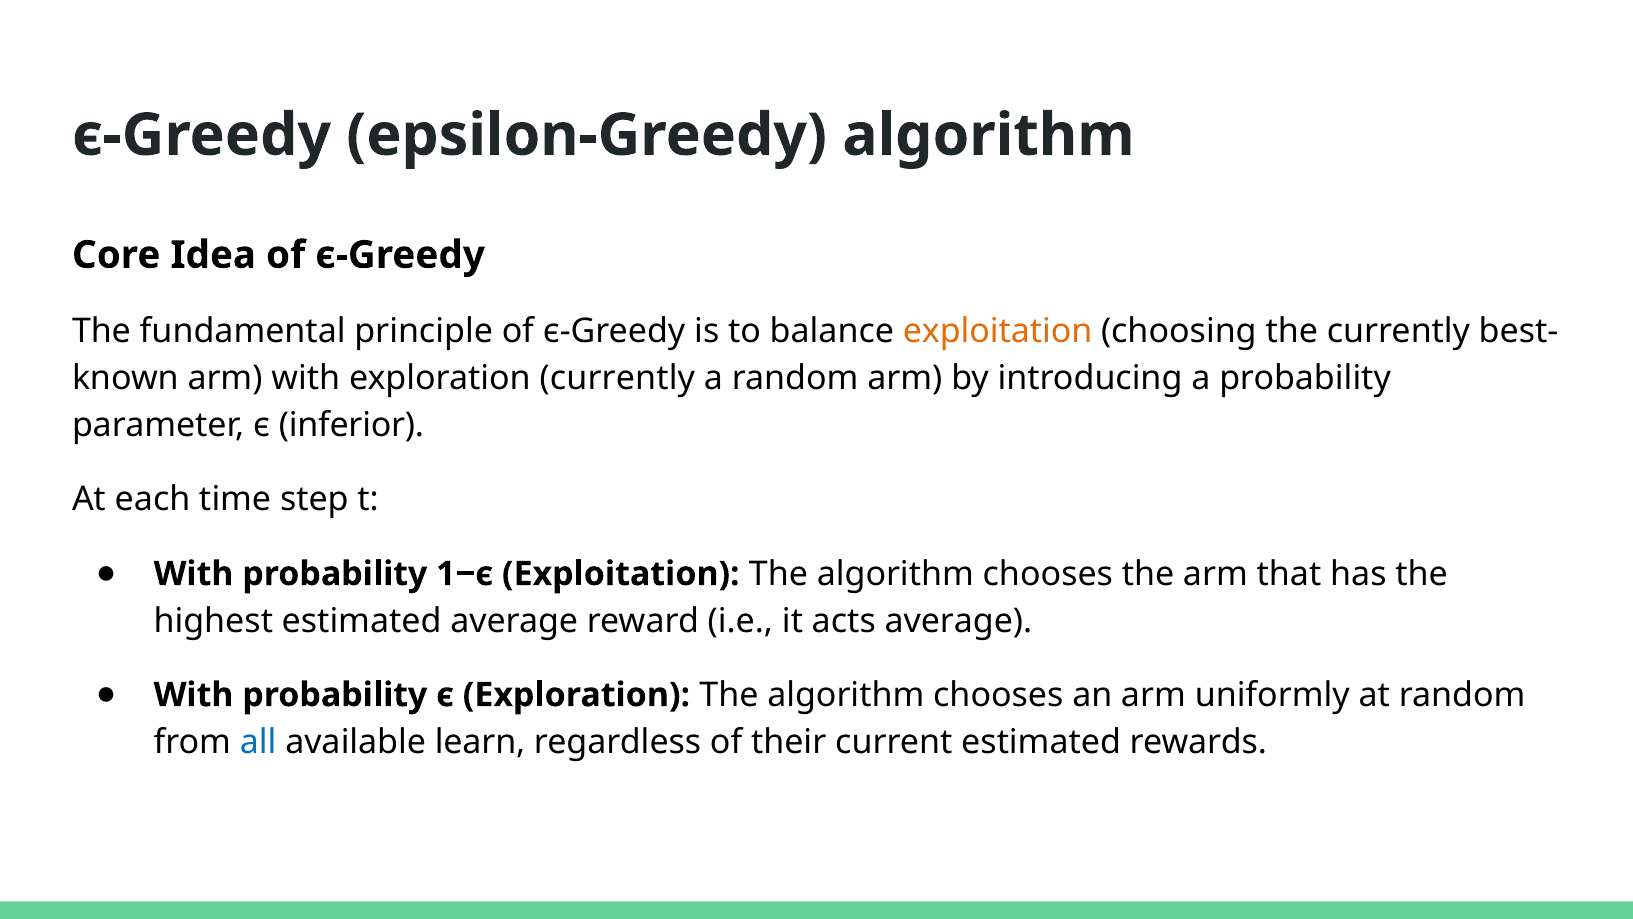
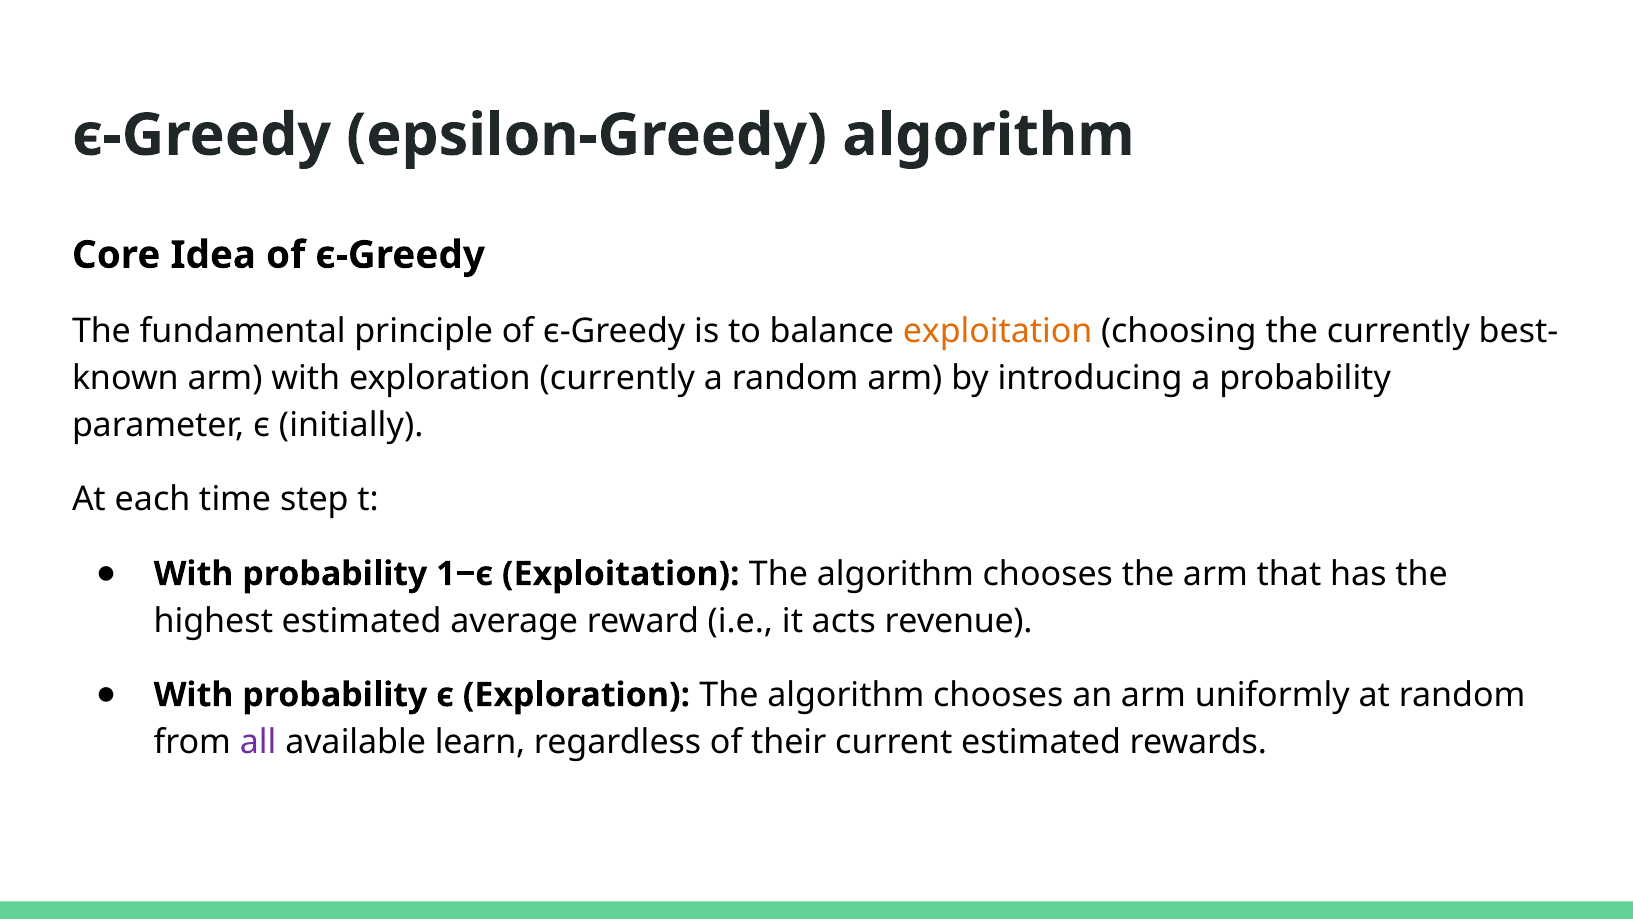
inferior: inferior -> initially (351, 425)
acts average: average -> revenue (959, 621)
all colour: blue -> purple (258, 742)
